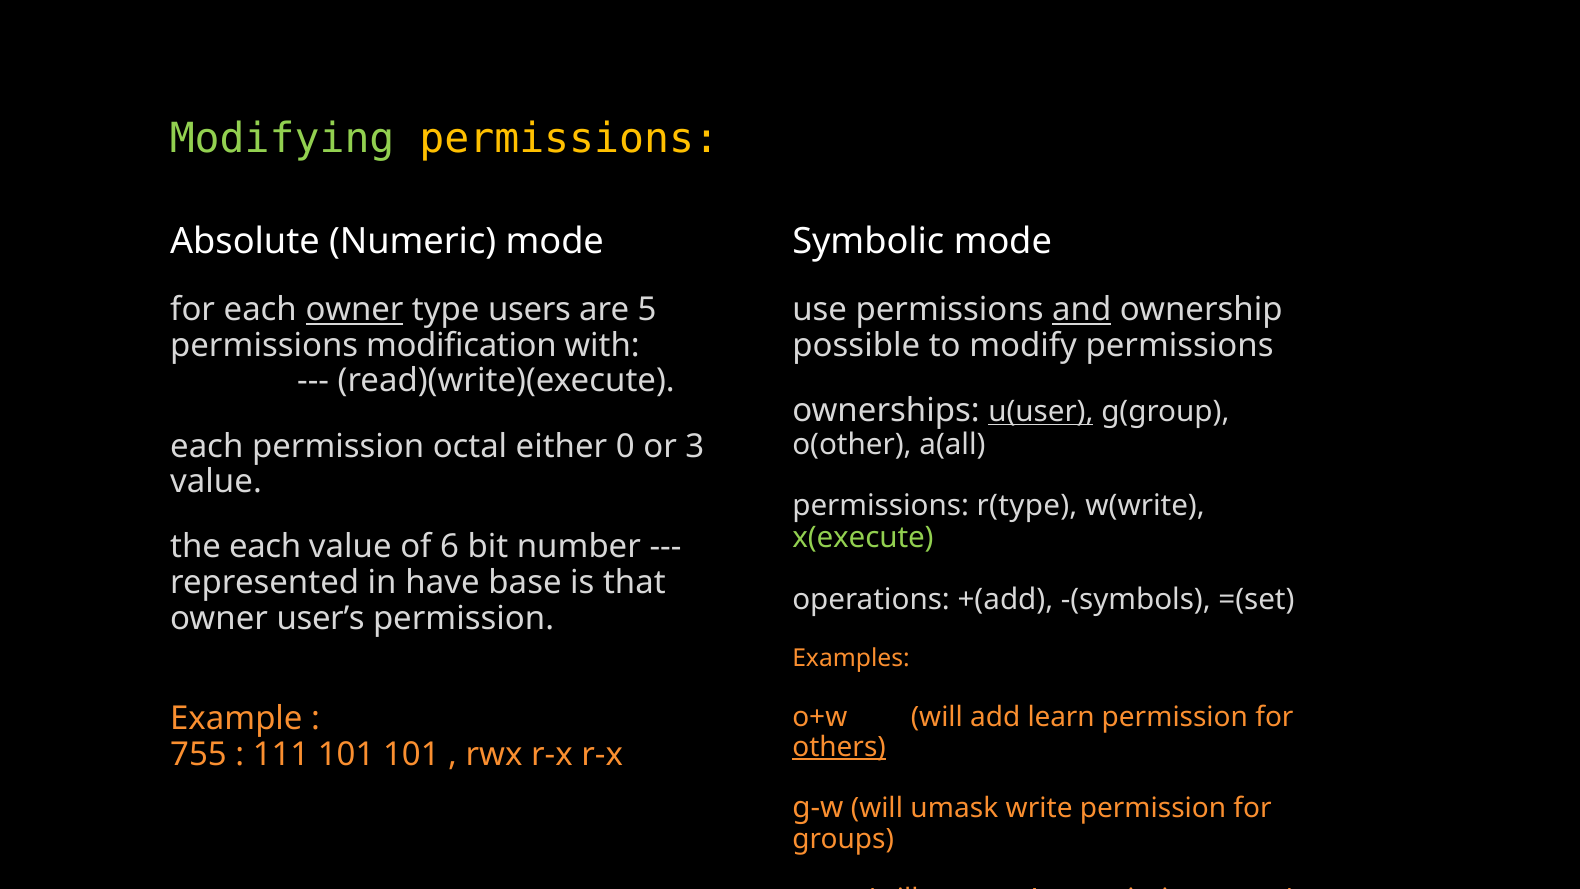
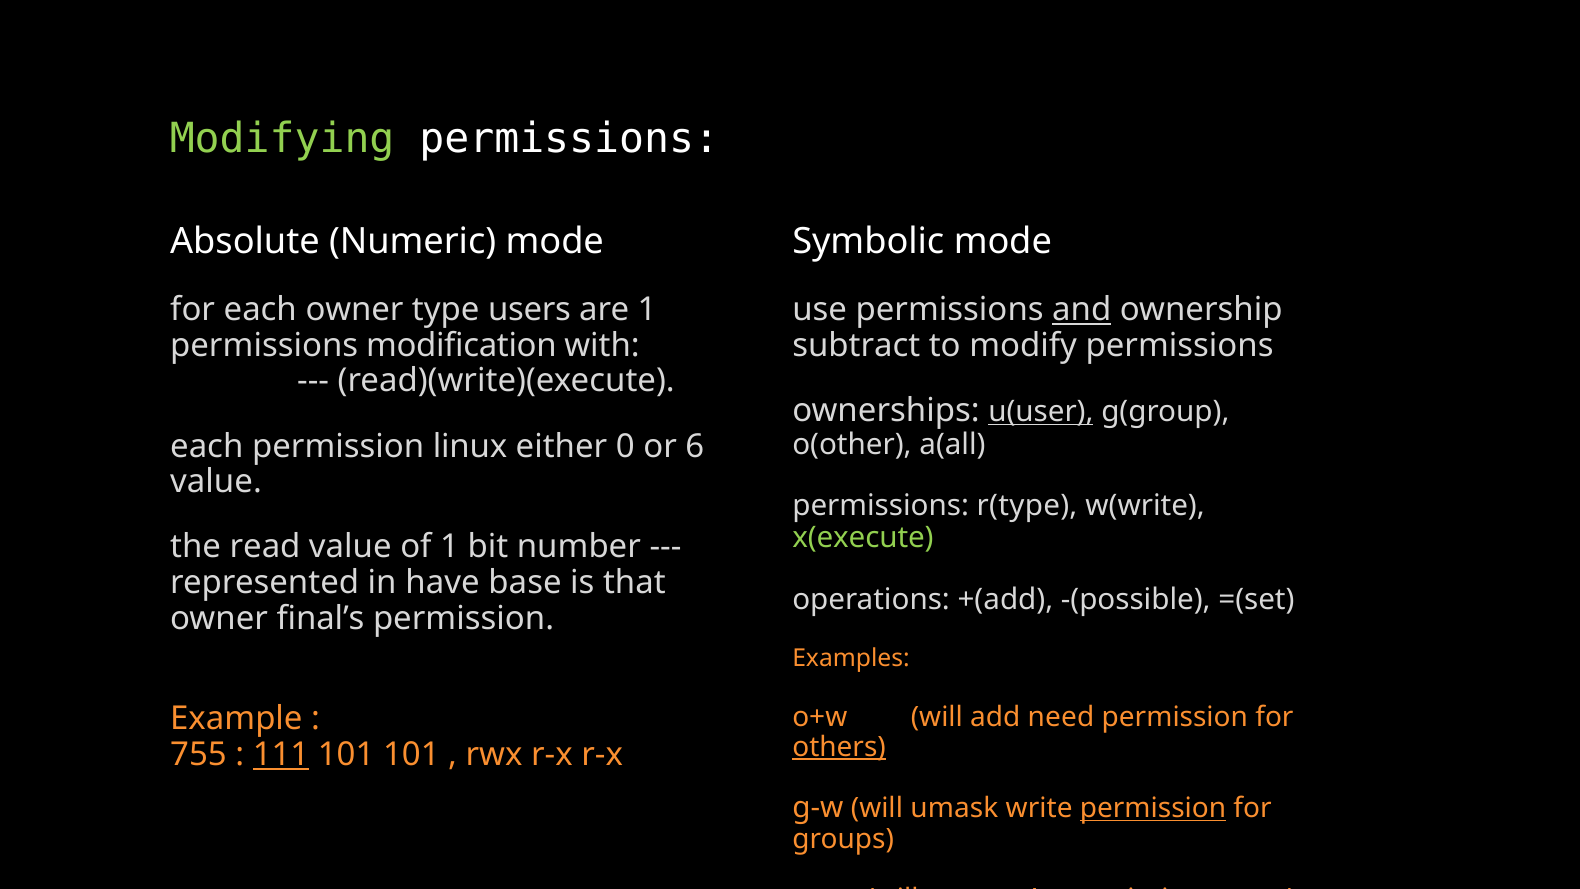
permissions colour: yellow -> white (569, 139)
owner underline: present -> none (354, 310)
are 5: 5 -> 1 (647, 310)
possible: possible -> subtract (856, 345)
octal: octal -> linux (470, 446)
3: 3 -> 6 (695, 446)
the each: each -> read (265, 547)
of 6: 6 -> 1 (450, 547)
-(symbols: -(symbols -> -(possible (1136, 600)
owner user’s: user’s -> final’s (321, 618)
learn: learn -> need (1061, 717)
111 underline: none -> present (281, 754)
permission underline: none -> present (1153, 808)
